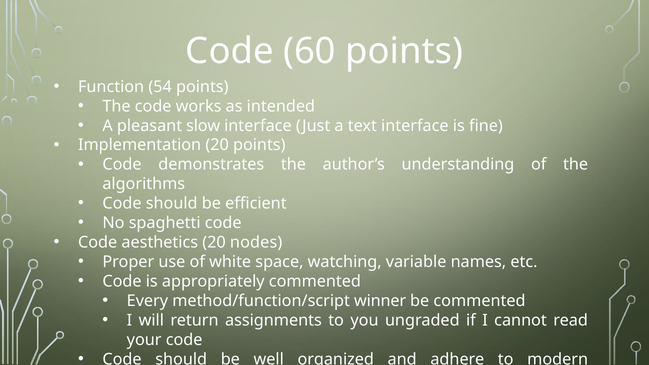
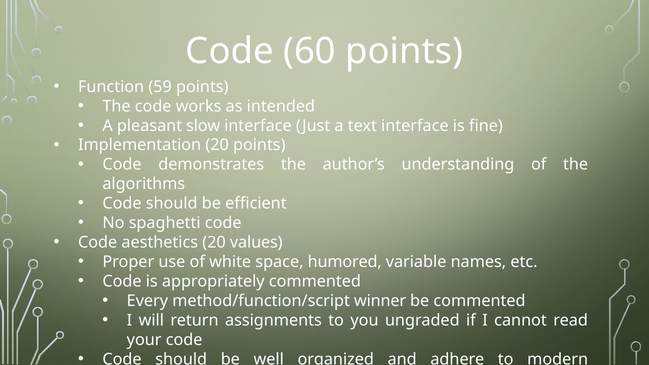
54: 54 -> 59 (160, 87)
nodes: nodes -> values (256, 243)
watching: watching -> humored (345, 262)
